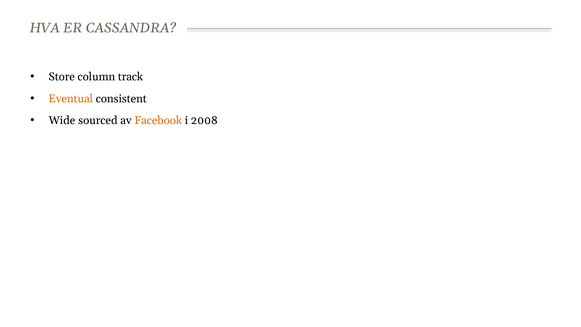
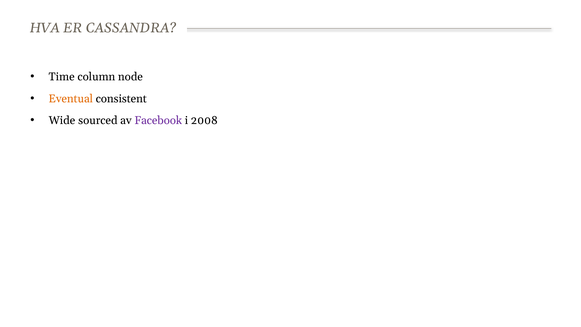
Store: Store -> Time (62, 77)
track: track -> node (130, 77)
Facebook colour: orange -> purple (158, 120)
